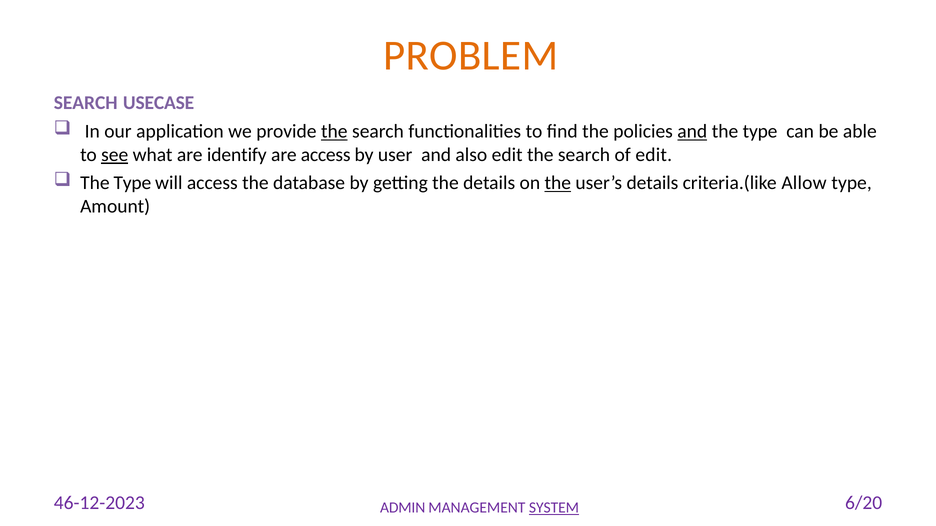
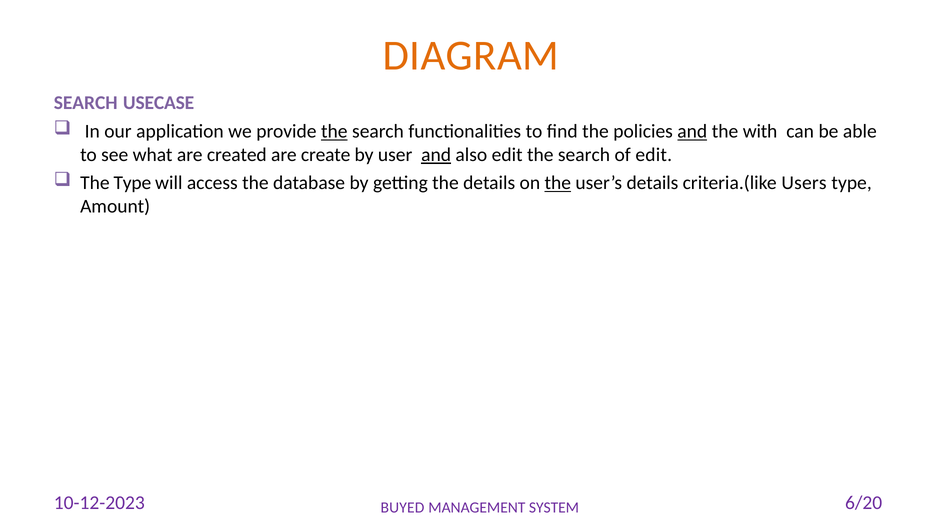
PROBLEM: PROBLEM -> DIAGRAM (471, 56)
type: type -> with (760, 132)
see underline: present -> none (115, 155)
identify: identify -> created (237, 155)
are access: access -> create (326, 155)
and underline: none -> present (436, 155)
Allow: Allow -> Users (804, 183)
46-12-2023: 46-12-2023 -> 10-12-2023 (99, 503)
ADMIN: ADMIN -> BUYED (403, 508)
SYSTEM underline: present -> none (554, 508)
